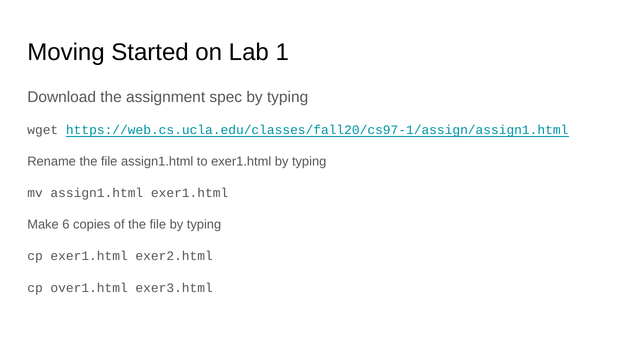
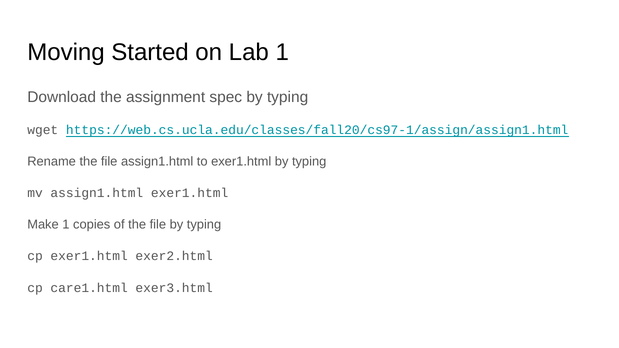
Make 6: 6 -> 1 (66, 225)
over1.html: over1.html -> care1.html (89, 288)
